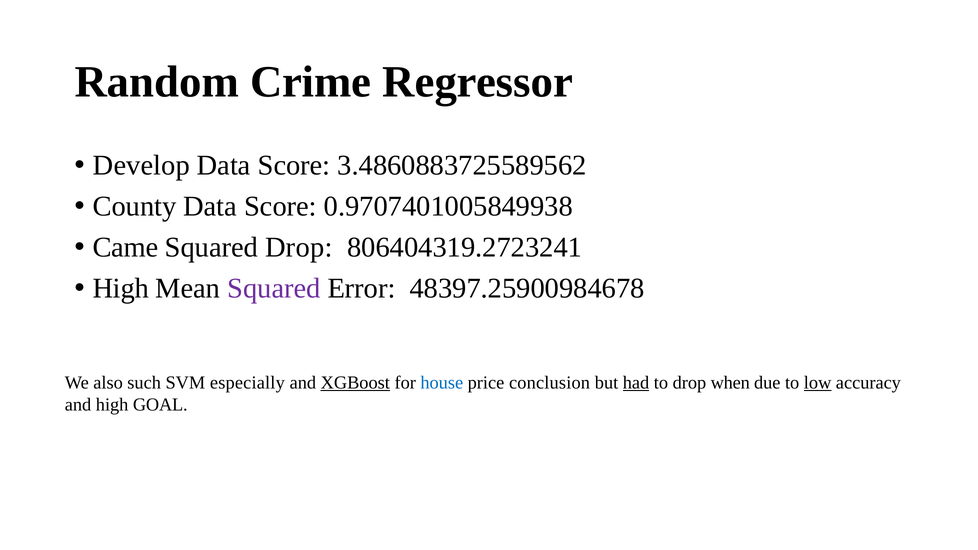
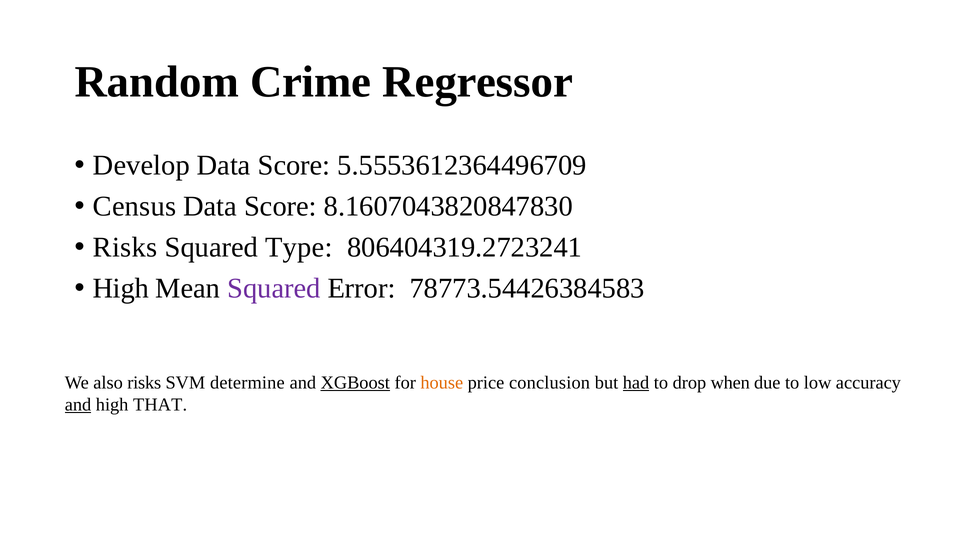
3.4860883725589562: 3.4860883725589562 -> 5.5553612364496709 (462, 165)
County: County -> Census (135, 206)
0.9707401005849938: 0.9707401005849938 -> 8.1607043820847830 (448, 206)
Came: Came -> Risks (125, 247)
Squared Drop: Drop -> Type (299, 247)
48397.25900984678: 48397.25900984678 -> 78773.54426384583 (527, 288)
also such: such -> risks (144, 383)
especially: especially -> determine (247, 383)
house colour: blue -> orange (442, 383)
low underline: present -> none (818, 383)
and underline: none -> present (78, 405)
GOAL: GOAL -> THAT (160, 405)
